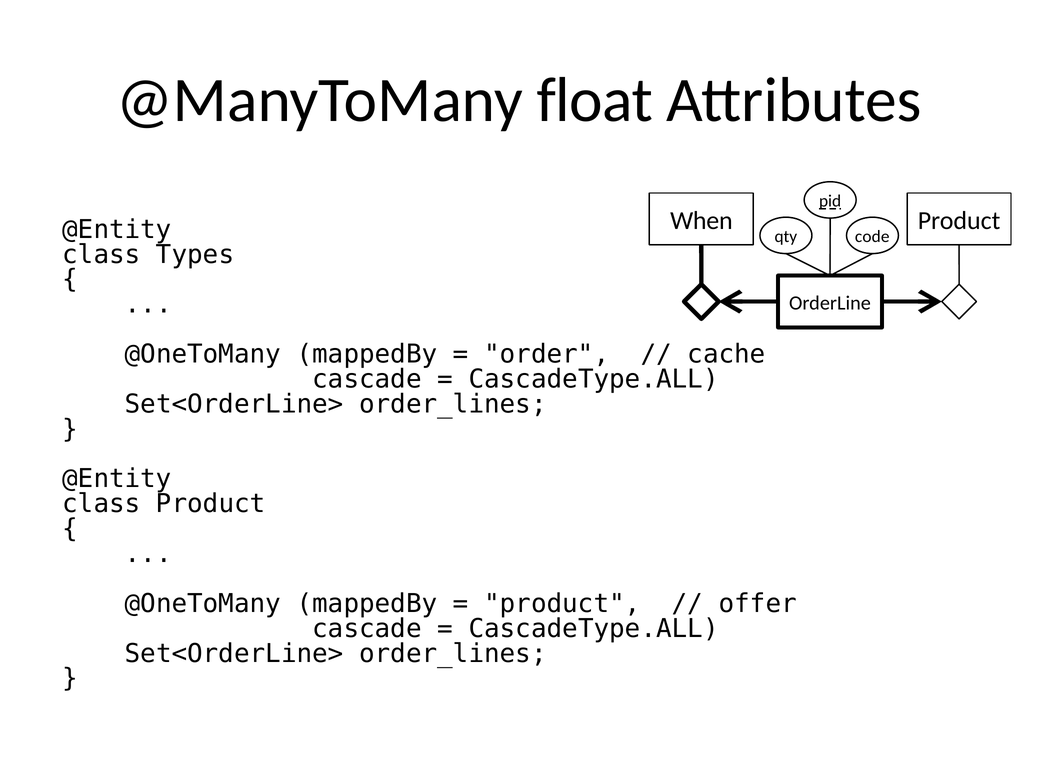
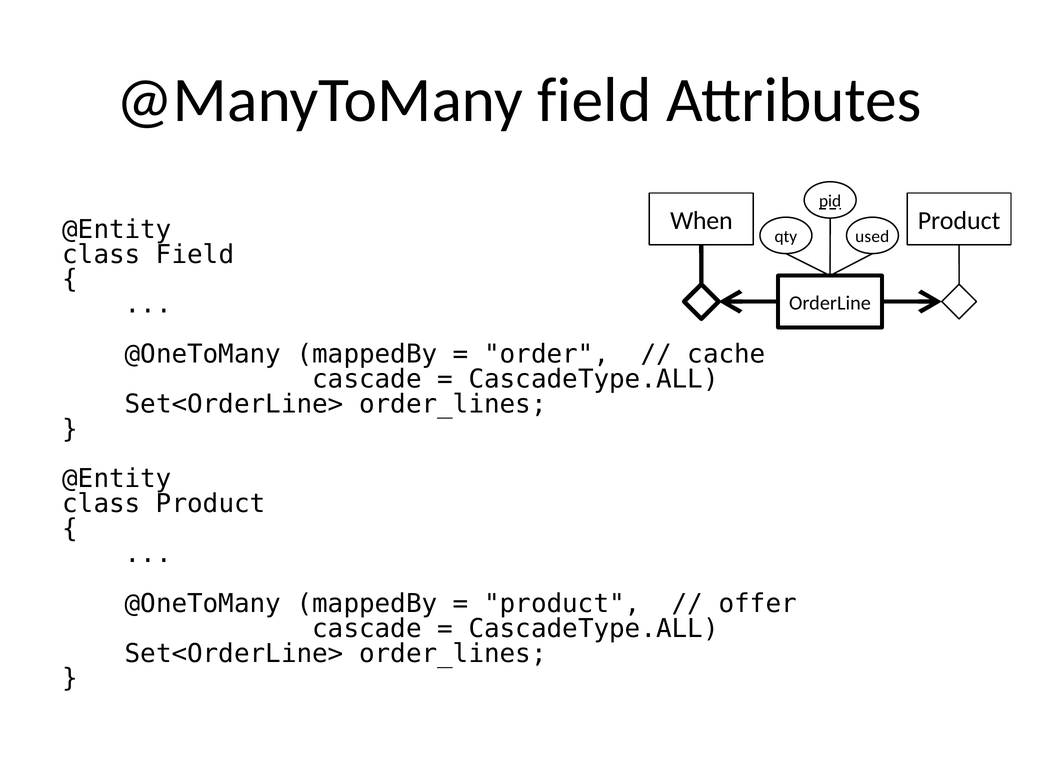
@ManyToMany float: float -> field (594, 101)
code: code -> used (872, 237)
class Types: Types -> Field (195, 255)
